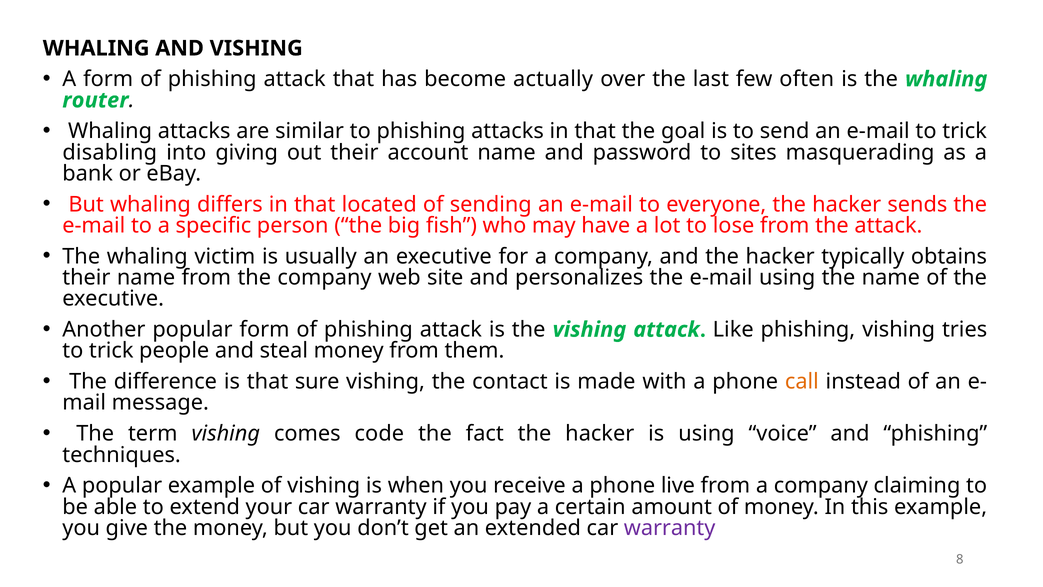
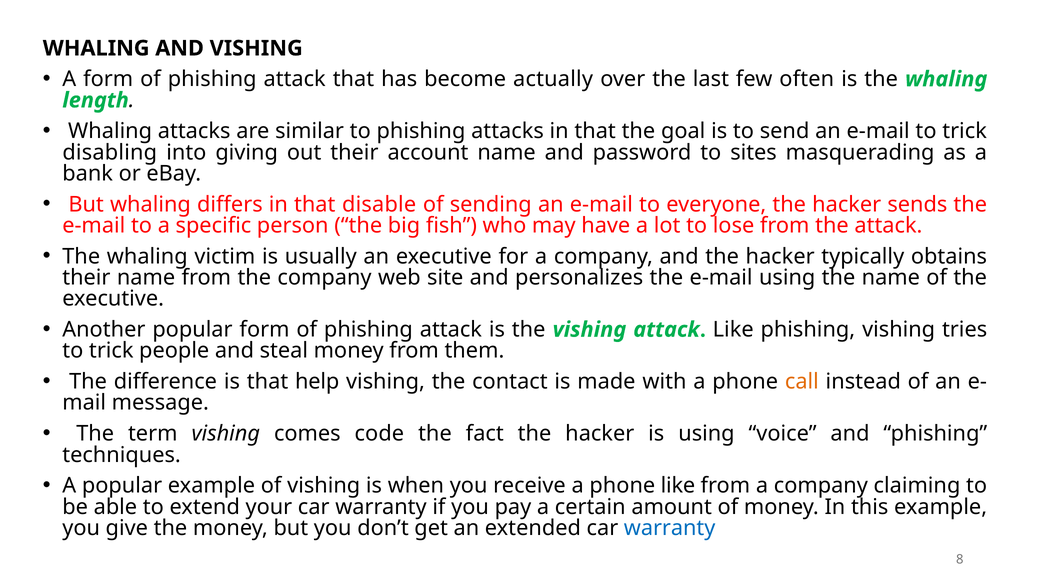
router: router -> length (96, 100)
located: located -> disable (379, 204)
sure: sure -> help (317, 381)
phone live: live -> like (678, 485)
warranty colour: purple -> blue (670, 528)
